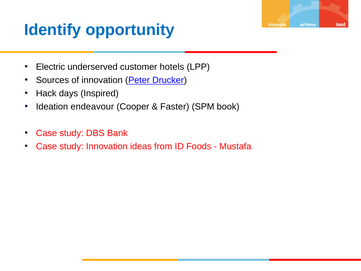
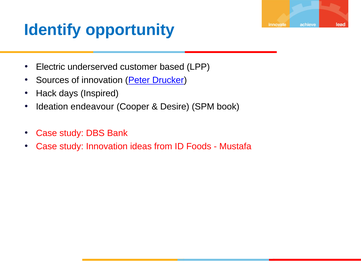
hotels: hotels -> based (172, 67)
Faster: Faster -> Desire (175, 107)
